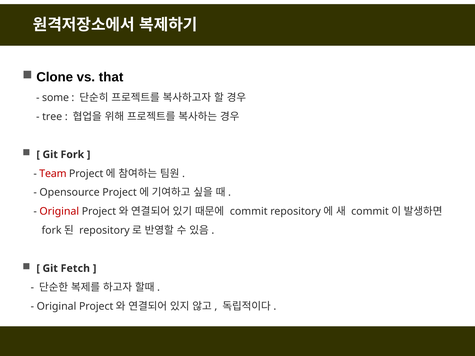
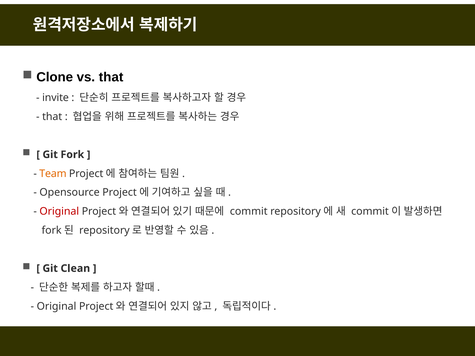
some: some -> invite (56, 98)
tree: tree -> that (52, 117)
Team colour: red -> orange (53, 174)
Fetch: Fetch -> Clean (75, 269)
